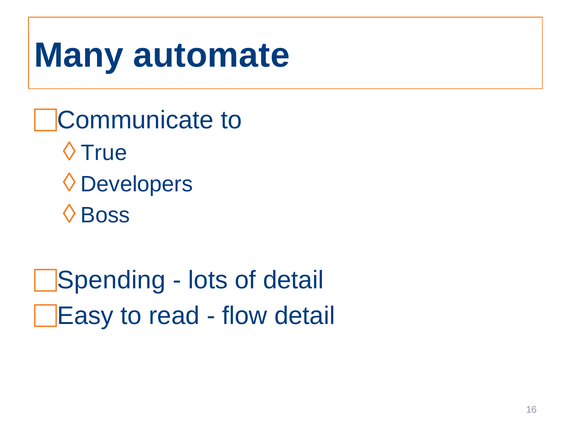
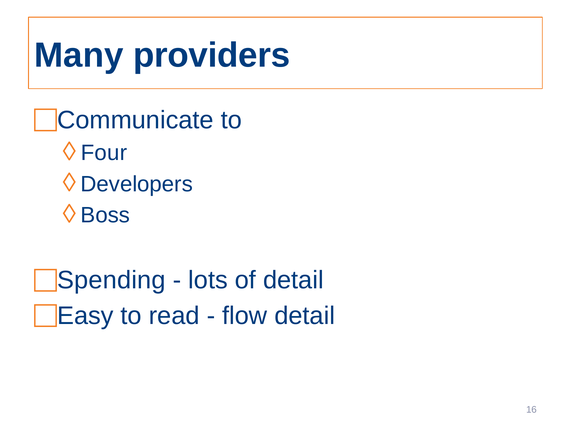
automate: automate -> providers (212, 55)
True: True -> Four (104, 153)
